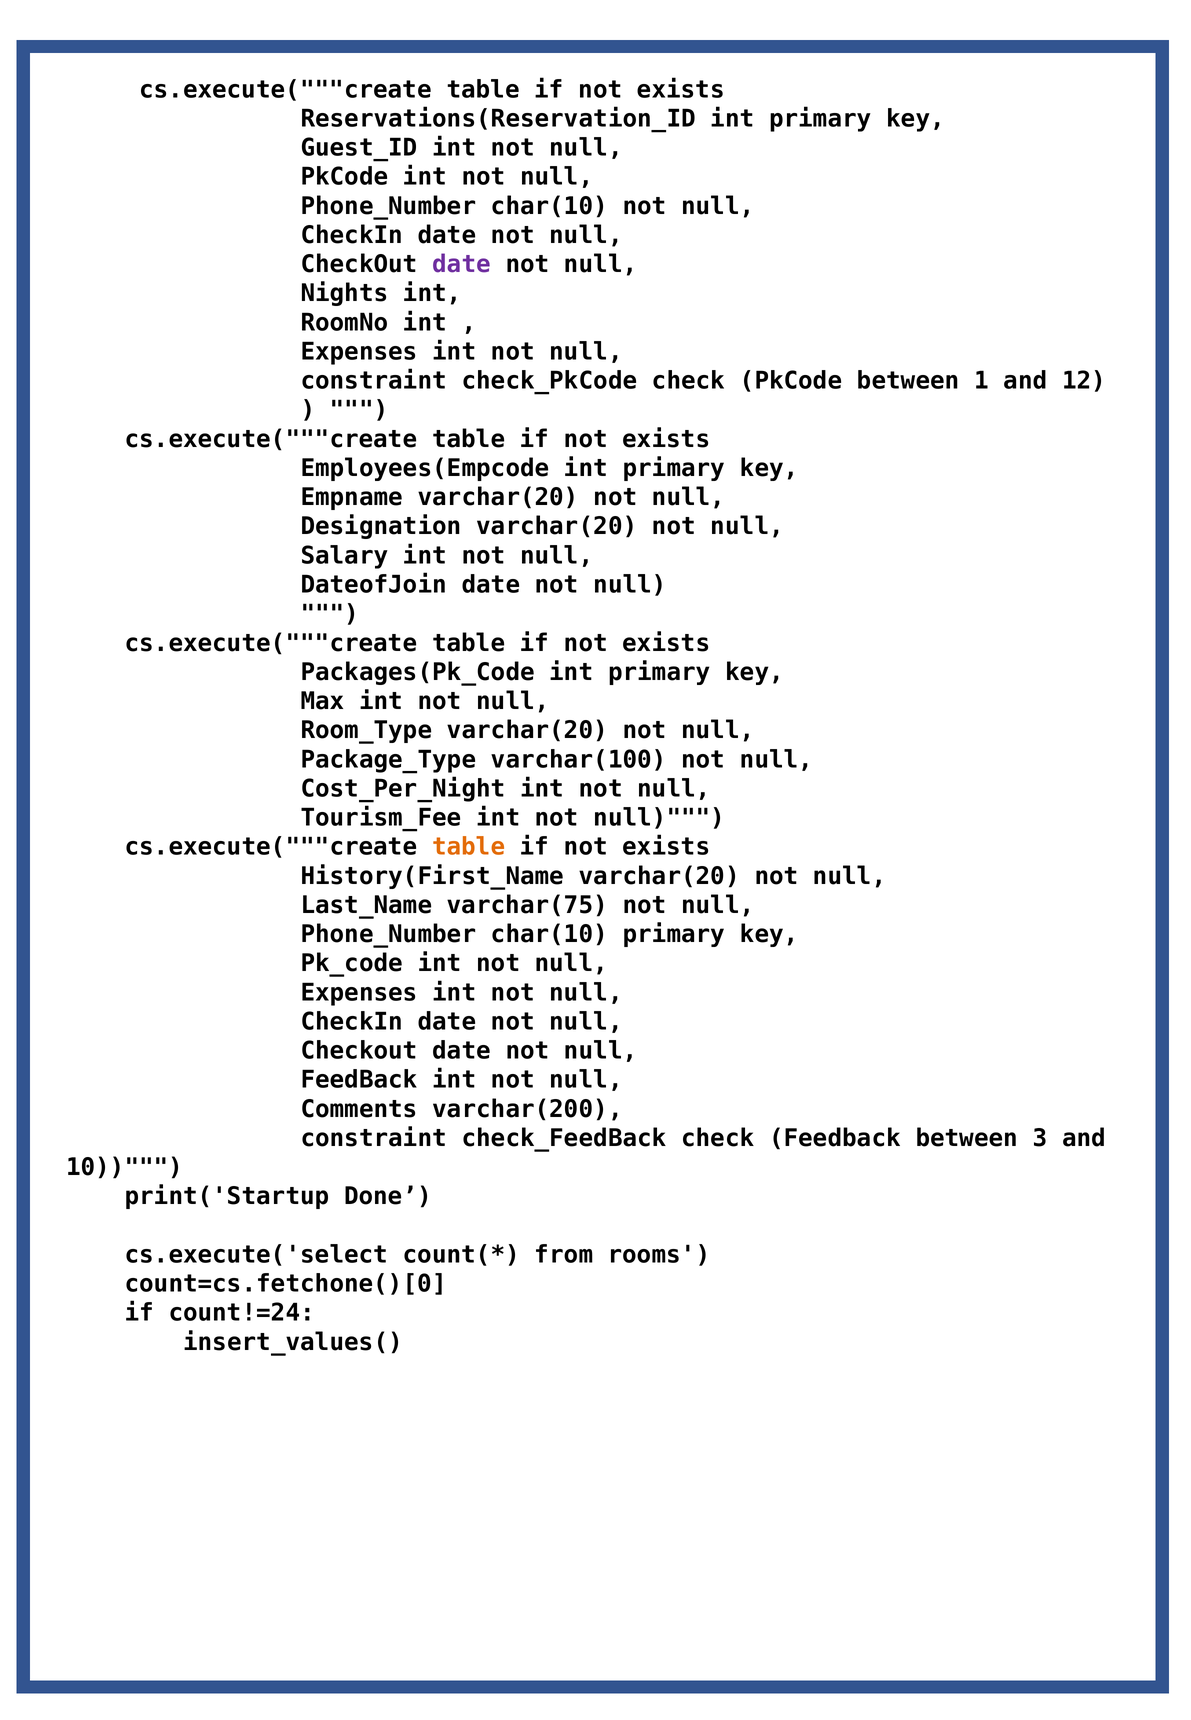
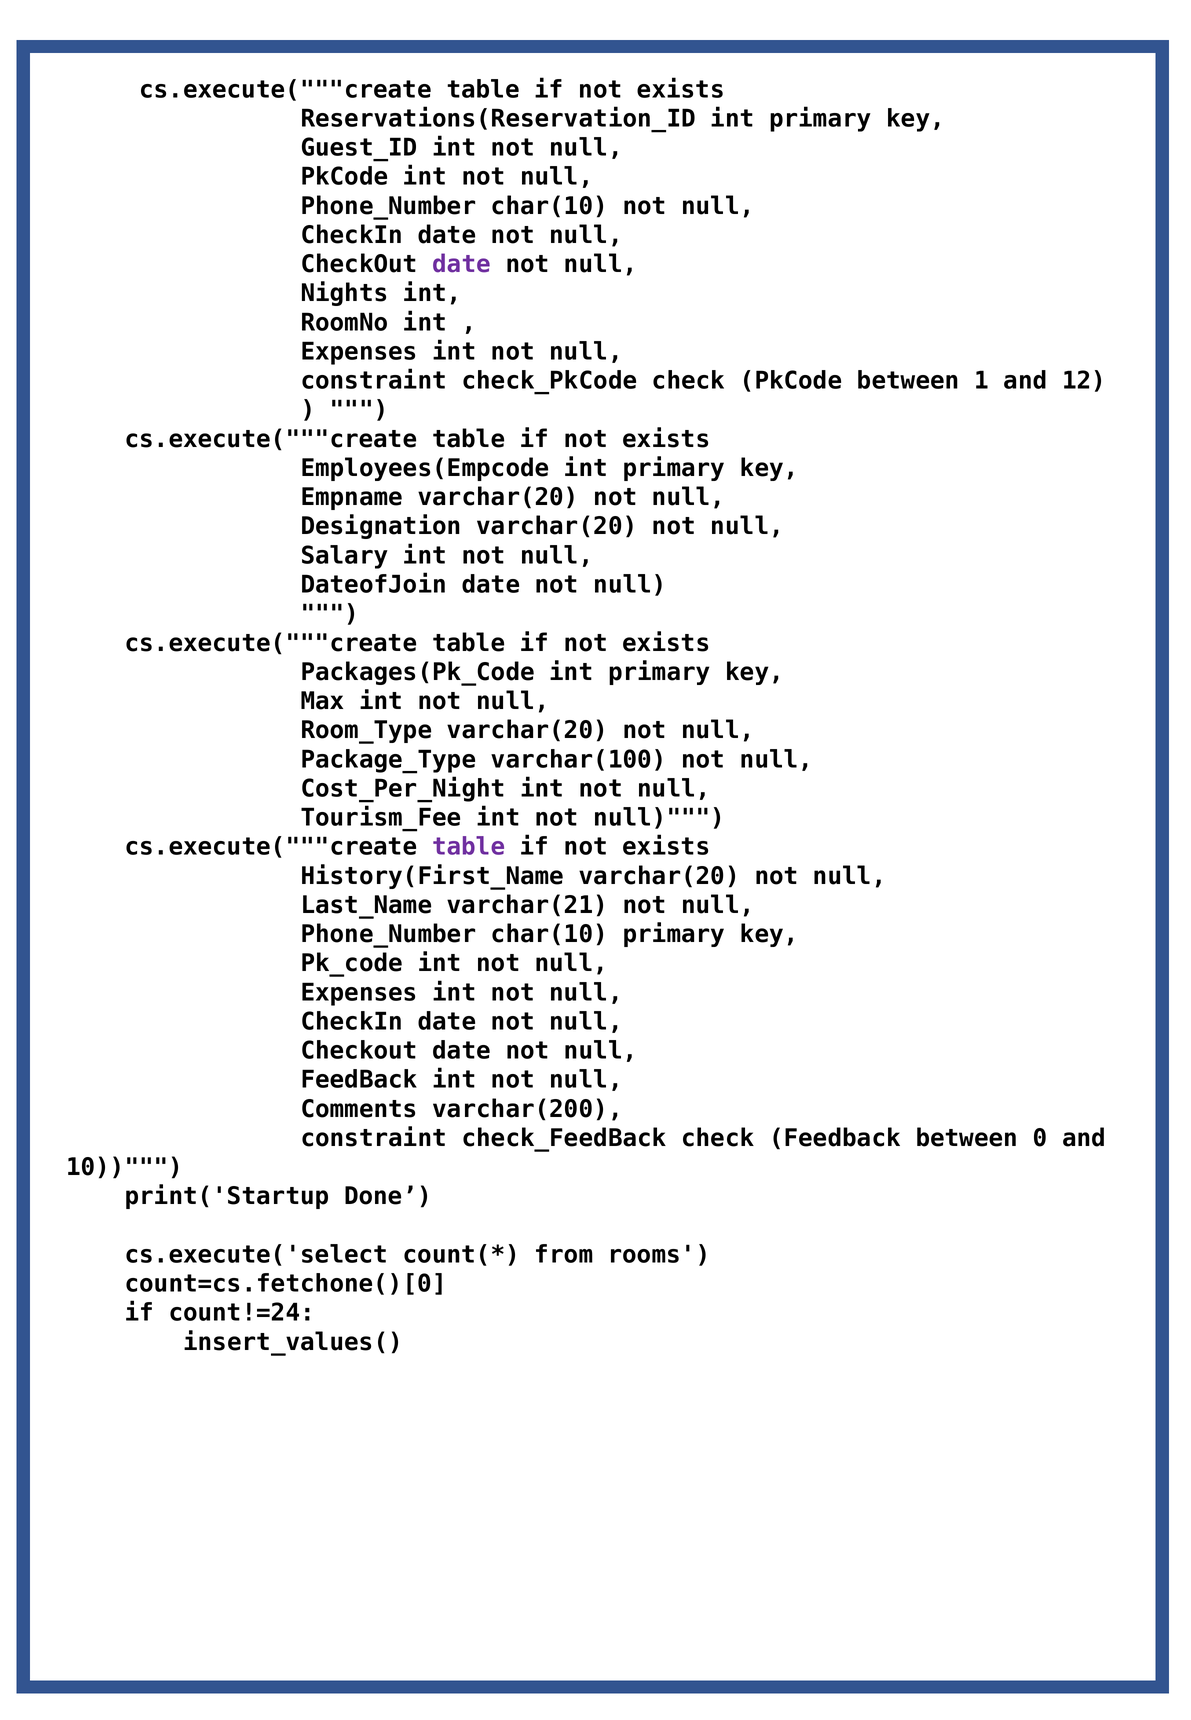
table colour: orange -> purple (469, 847)
varchar(75: varchar(75 -> varchar(21 (527, 905)
3: 3 -> 0 (1040, 1138)
